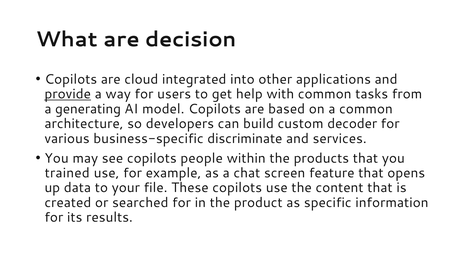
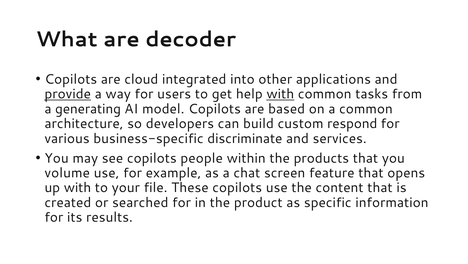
decision: decision -> decoder (191, 39)
with underline: none -> present (280, 94)
decoder: decoder -> respond (352, 123)
trained: trained -> volume (67, 172)
up data: data -> with (78, 187)
